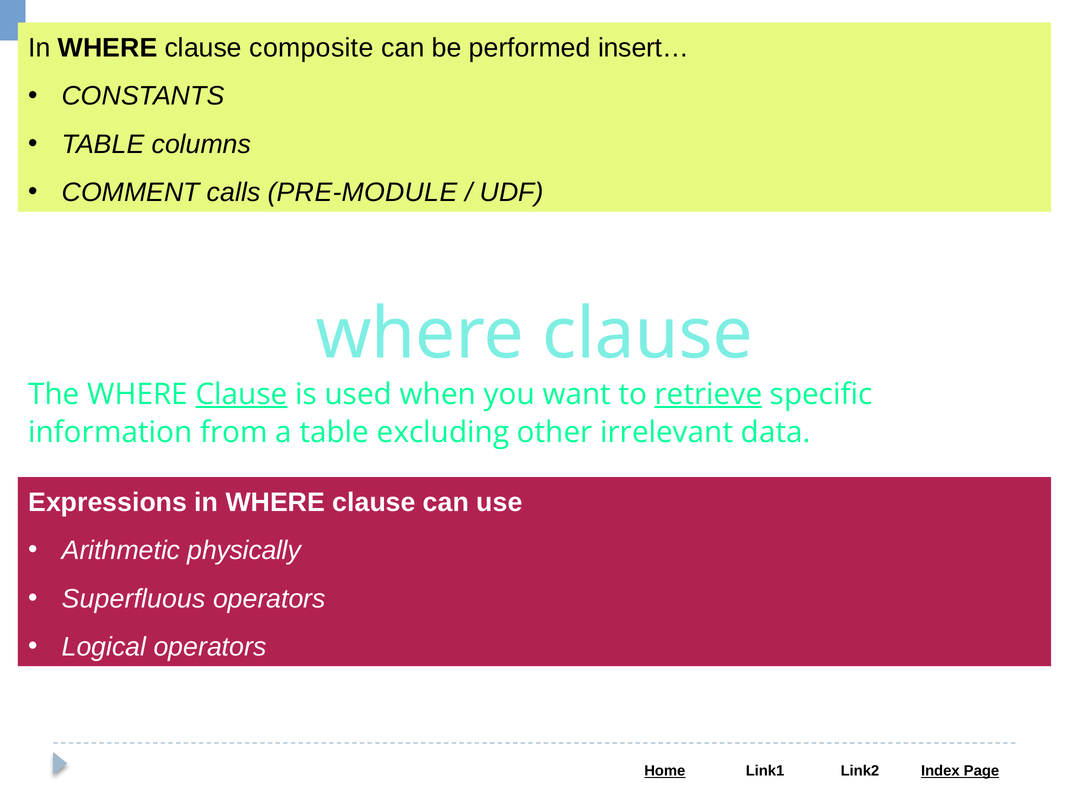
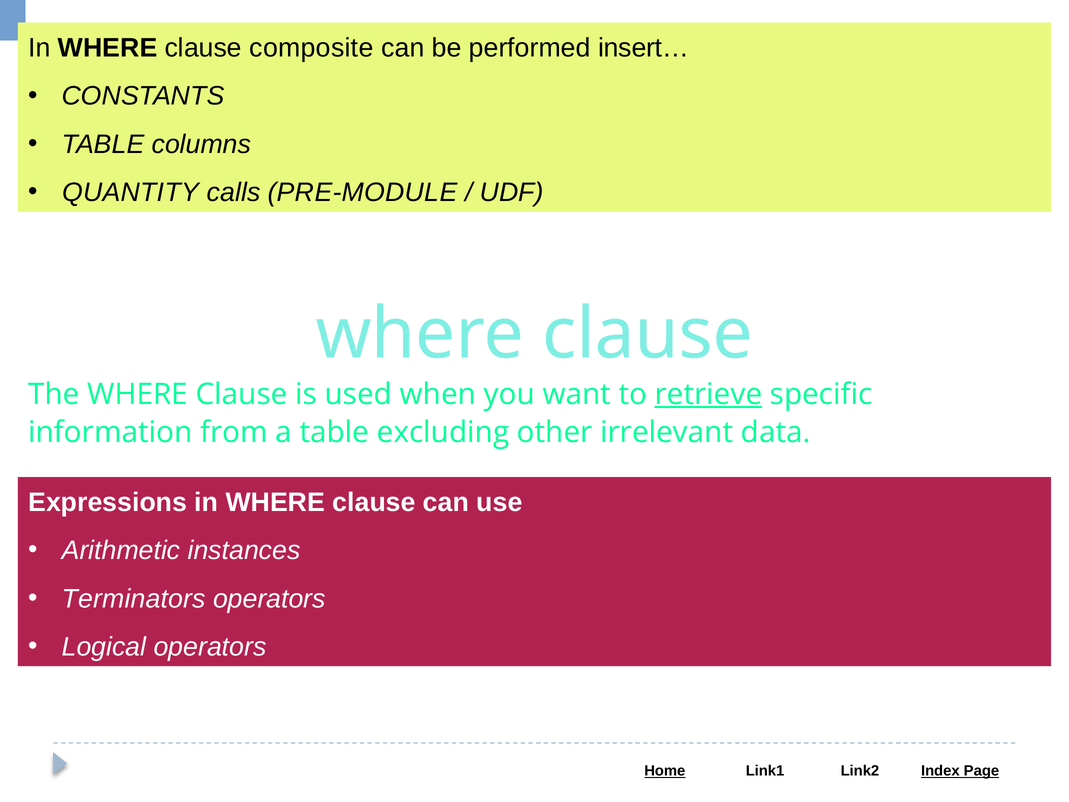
COMMENT: COMMENT -> QUANTITY (131, 192)
Clause underline: present -> none (242, 394)
physically: physically -> instances (244, 550)
Superfluous: Superfluous -> Terminators (134, 599)
